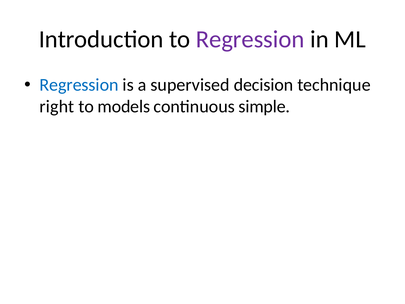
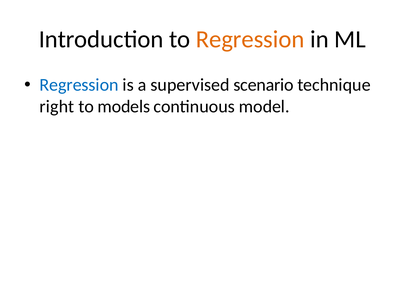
Regression colour: purple -> orange (250, 39)
decision: decision -> scenario (264, 85)
simple: simple -> model (264, 107)
